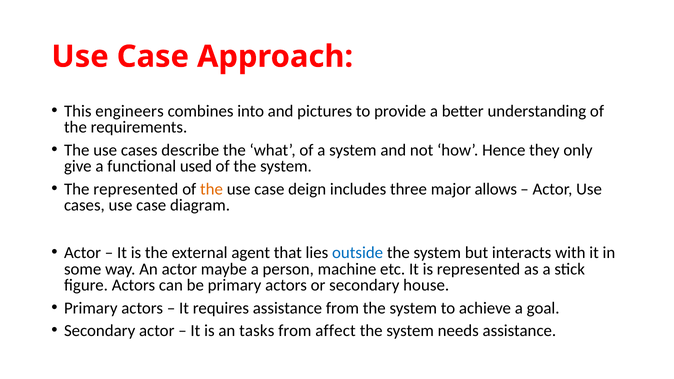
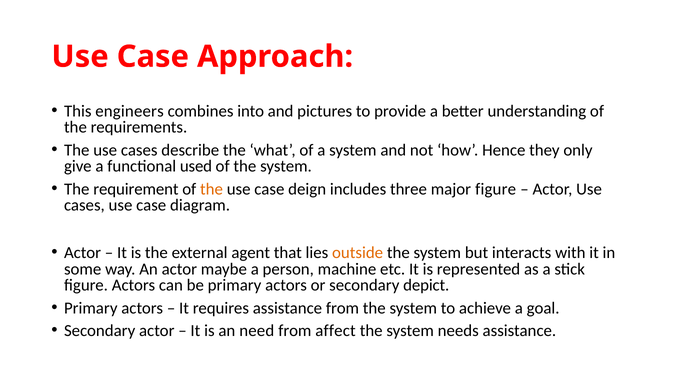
The represented: represented -> requirement (136, 189)
major allows: allows -> figure (496, 189)
outside colour: blue -> orange (358, 253)
house: house -> depict (426, 285)
tasks: tasks -> need (257, 331)
